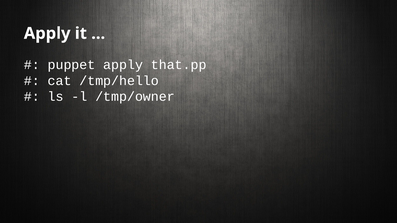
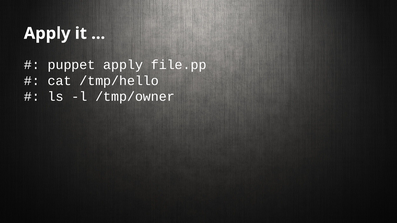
that.pp: that.pp -> file.pp (179, 65)
